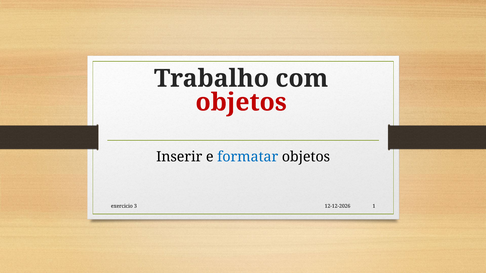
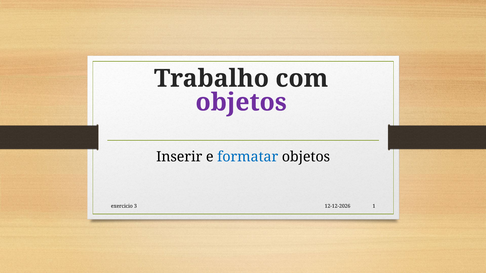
objetos colour: red -> purple (241, 102)
